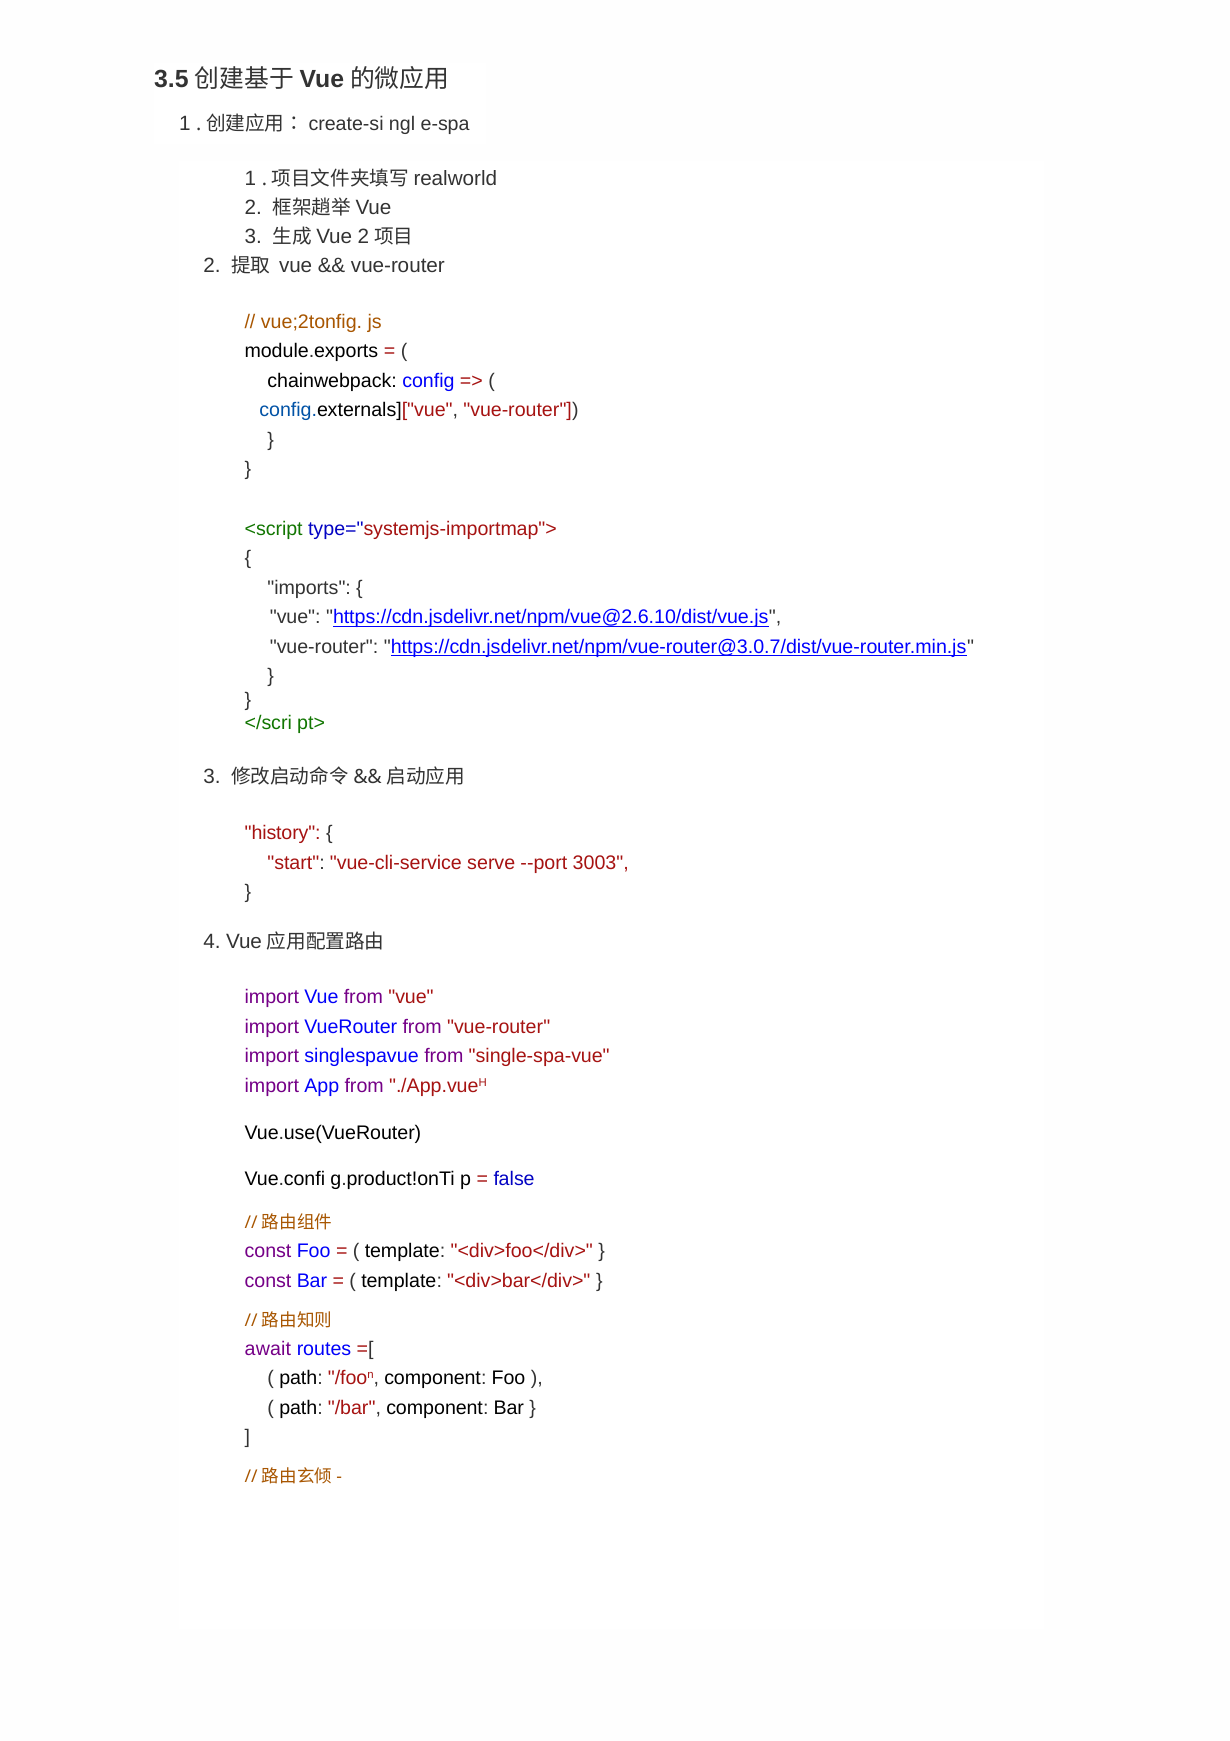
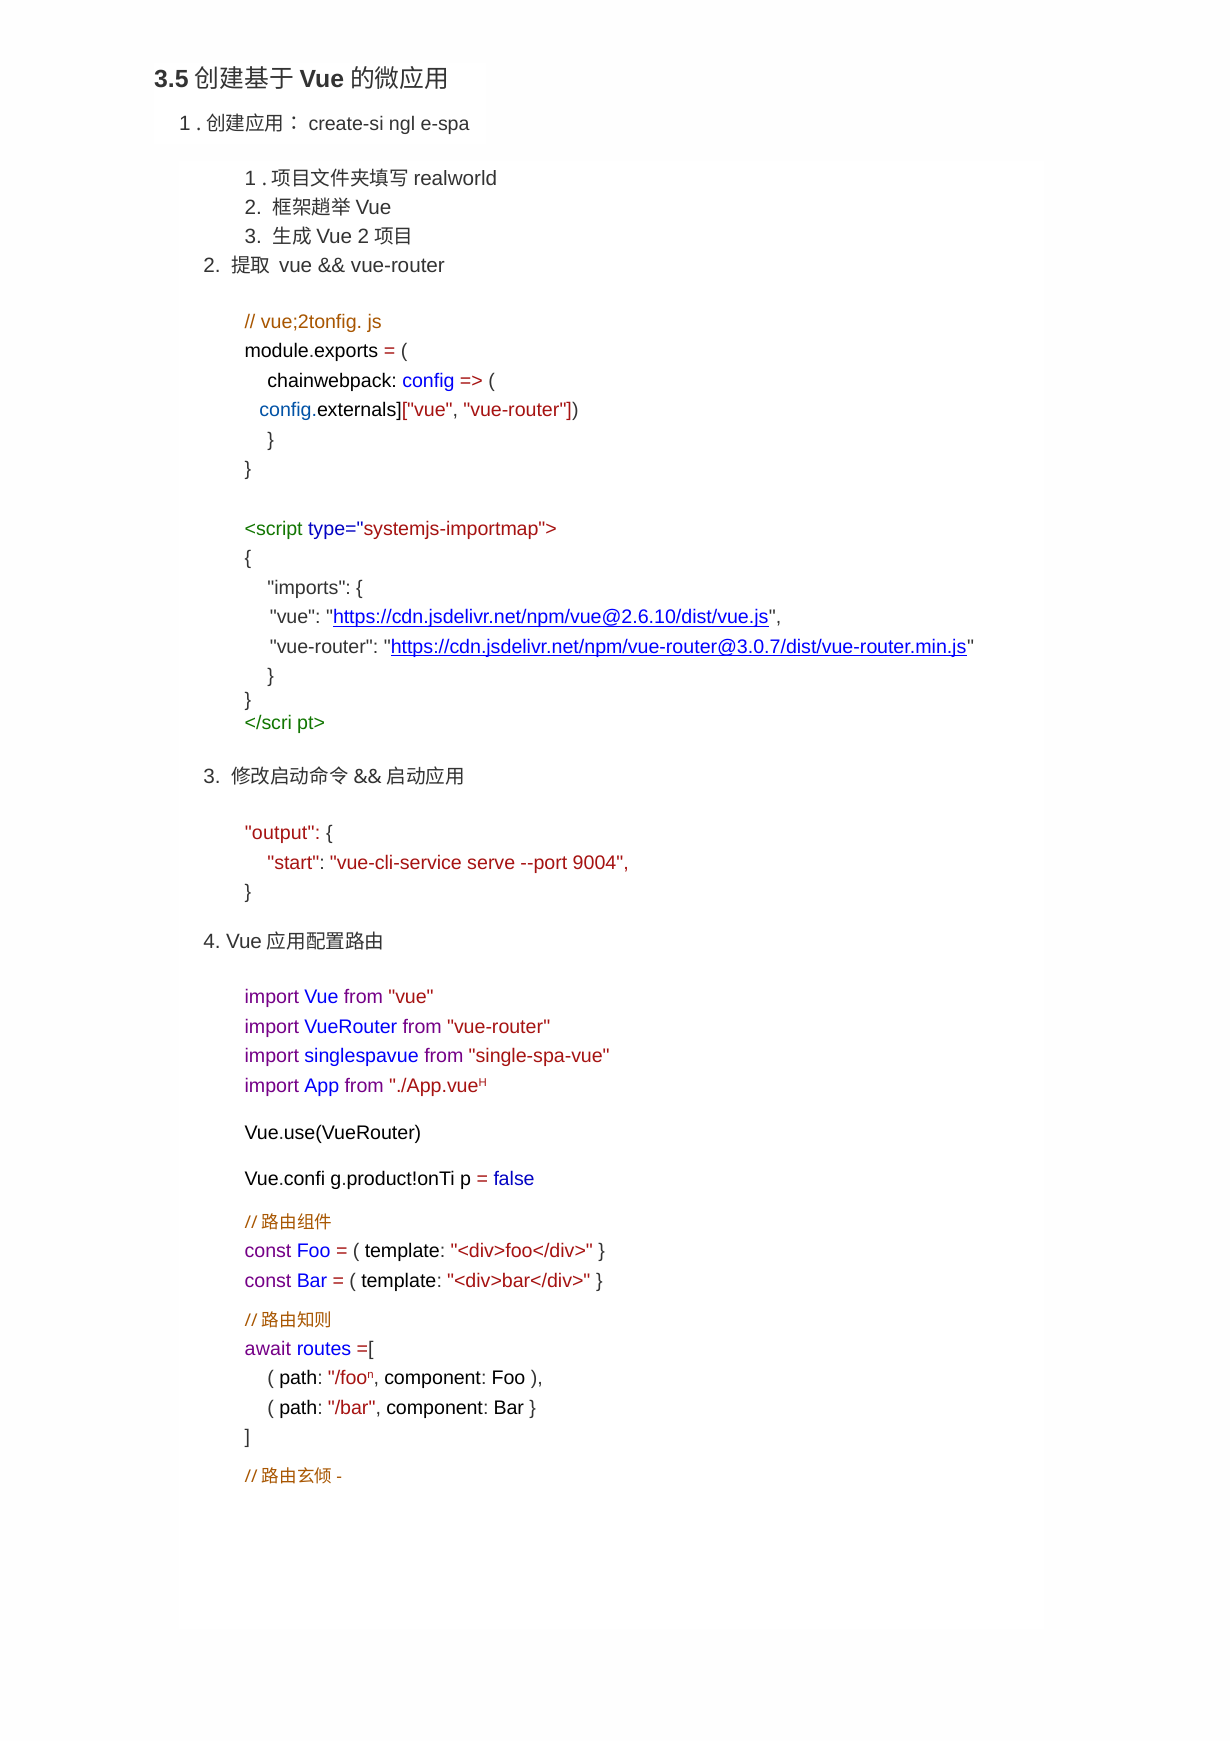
history: history -> output (282, 833)
3003: 3003 -> 9004 (601, 862)
